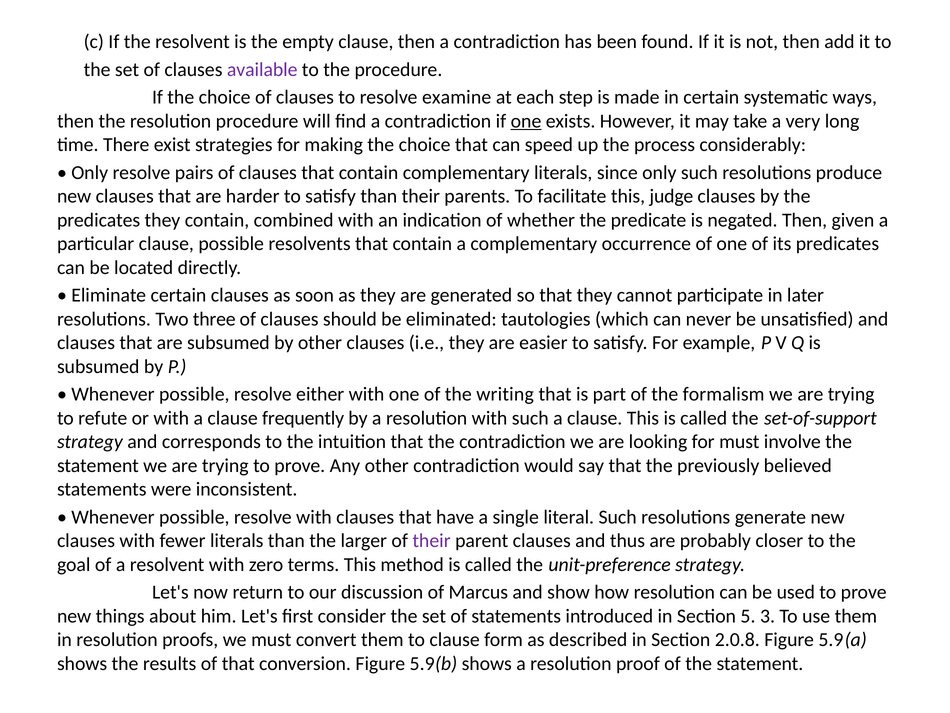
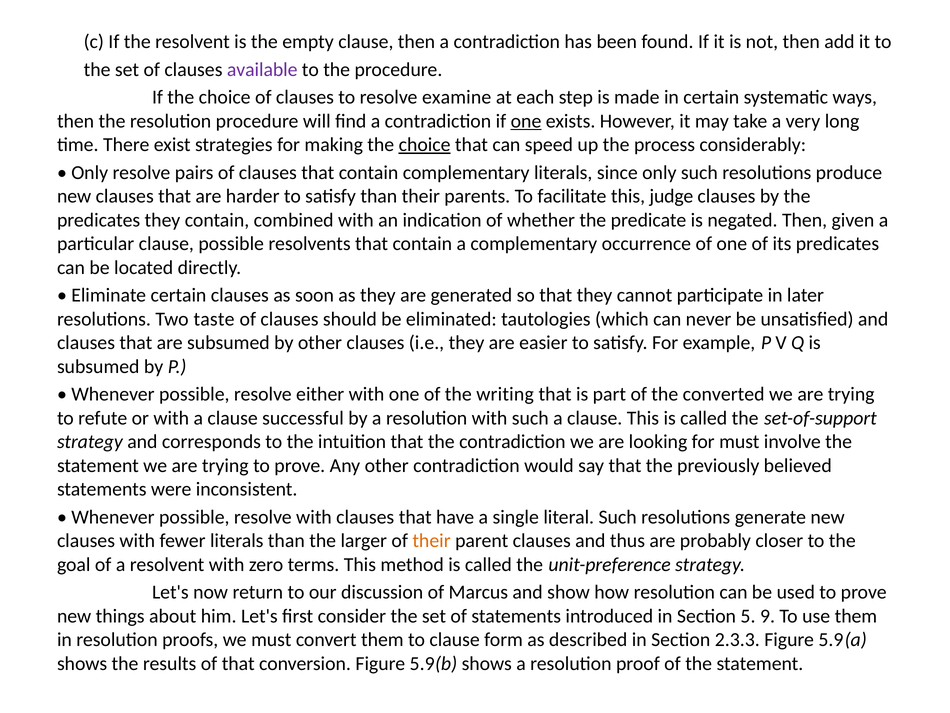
choice underline: none -> present (425, 145)
three: three -> taste (214, 319)
formalism: formalism -> converted (724, 394)
frequently: frequently -> successful (303, 418)
their colour: purple -> orange (432, 541)
3: 3 -> 9 (768, 616)
2.0.8: 2.0.8 -> 2.3.3 (737, 640)
